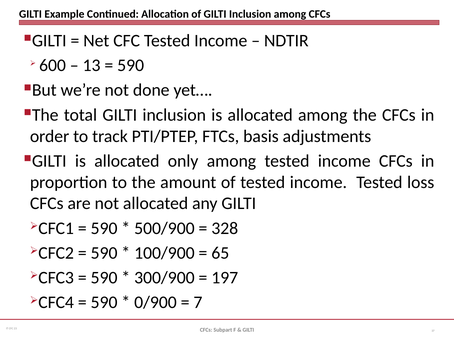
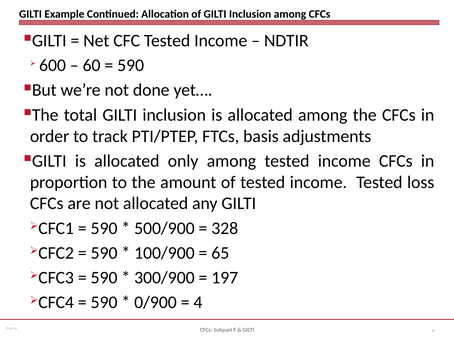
13: 13 -> 60 (92, 65)
7: 7 -> 4 (198, 302)
